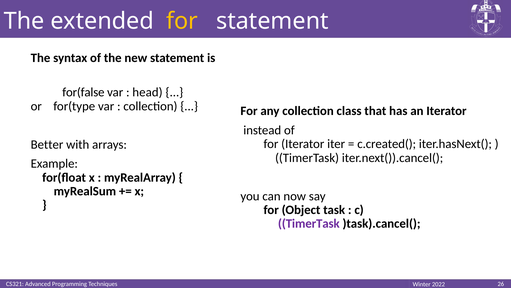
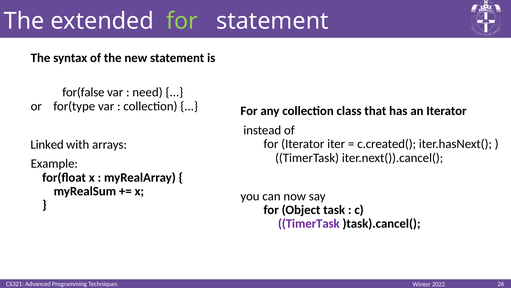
for colour: yellow -> light green (182, 21)
head: head -> need (148, 92)
Better: Better -> Linked (47, 144)
